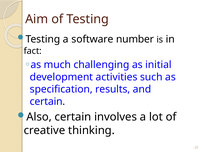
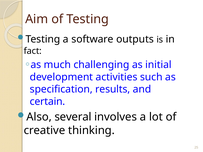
number: number -> outputs (135, 39)
Also certain: certain -> several (73, 117)
